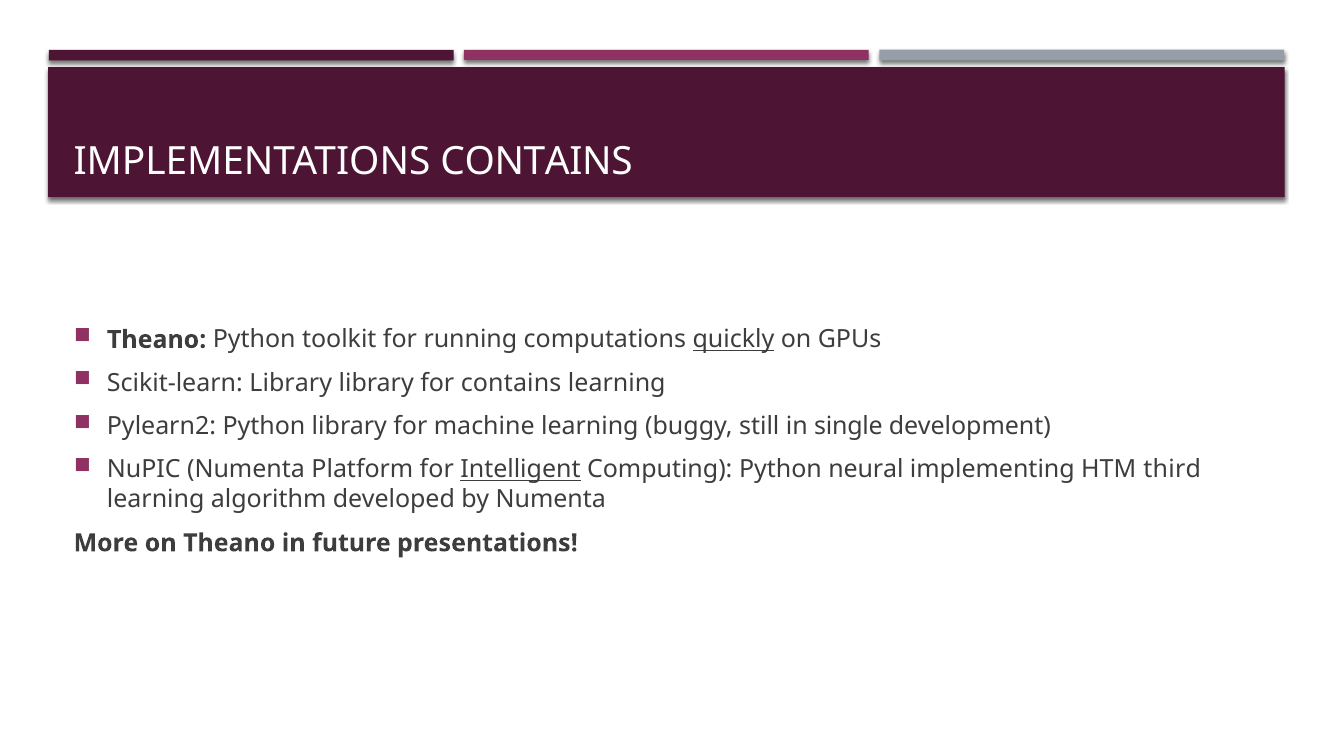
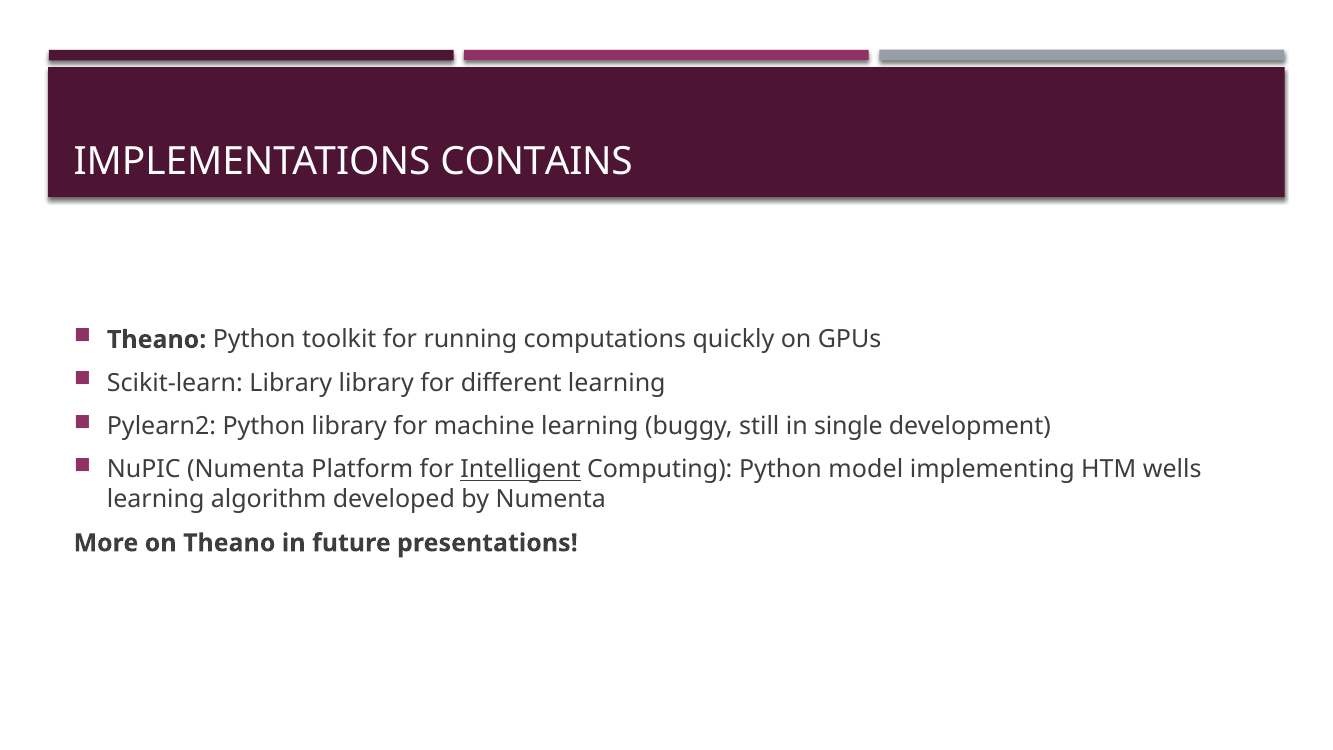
quickly underline: present -> none (733, 340)
for contains: contains -> different (511, 383)
neural: neural -> model (866, 470)
third: third -> wells (1172, 470)
